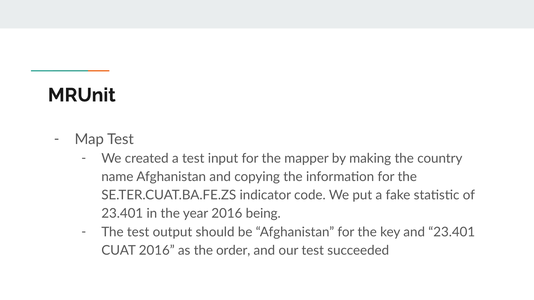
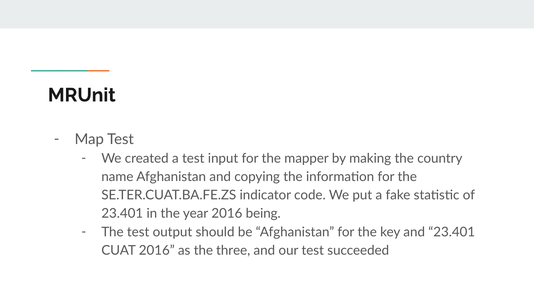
order: order -> three (233, 251)
